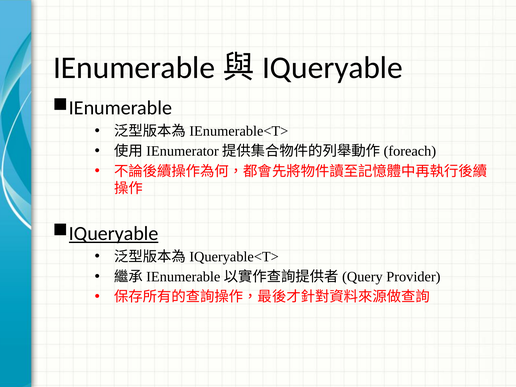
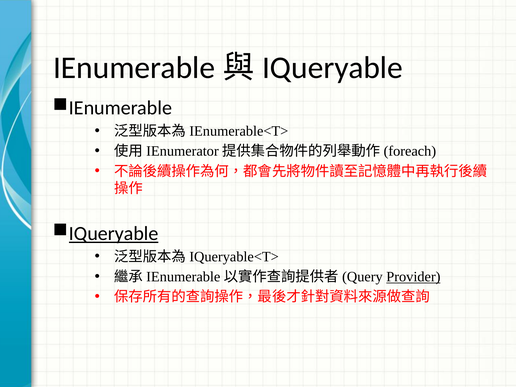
Provider underline: none -> present (413, 277)
